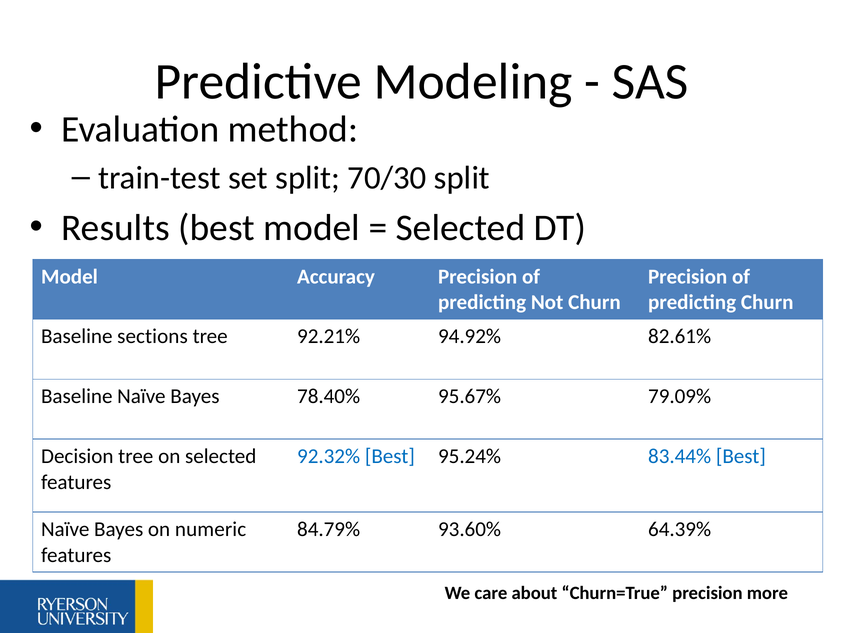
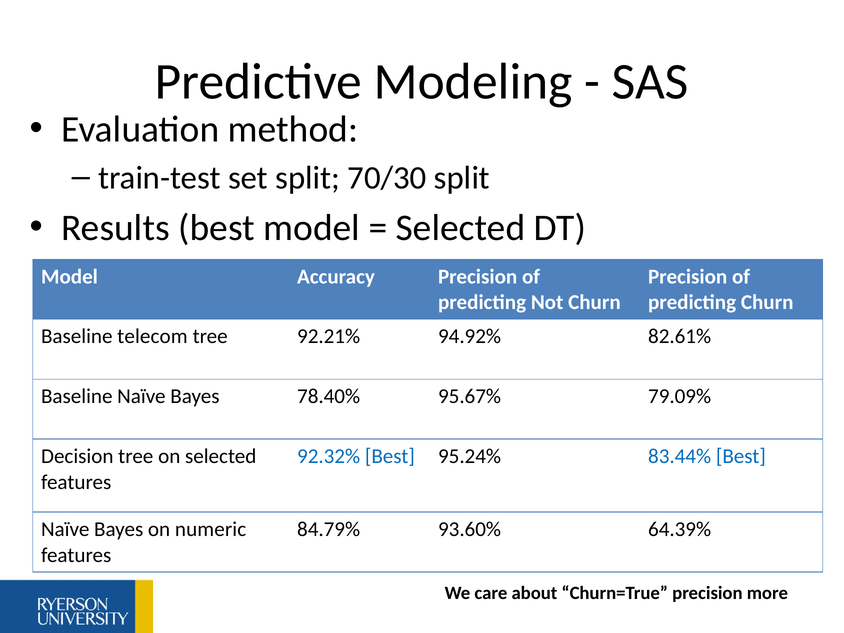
sections: sections -> telecom (152, 337)
